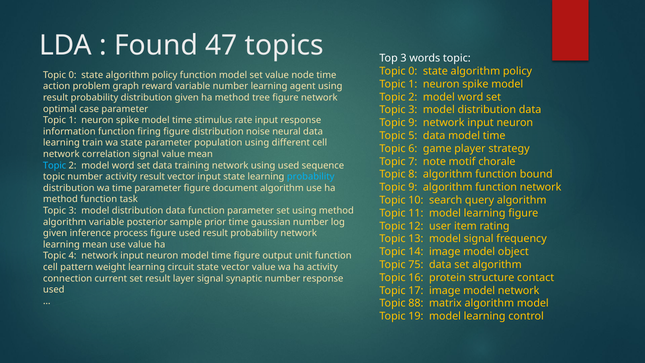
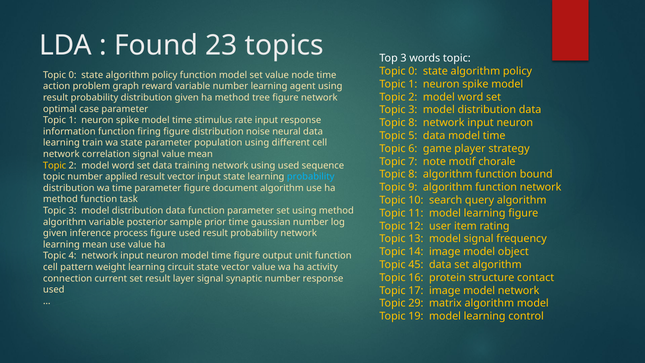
47: 47 -> 23 (221, 45)
9: 9 -> 8 (413, 123)
Topic colour: light blue -> yellow (55, 165)
number activity: activity -> applied (121, 177)
75: 75 -> 45 (416, 265)
88: 88 -> 29 (416, 303)
